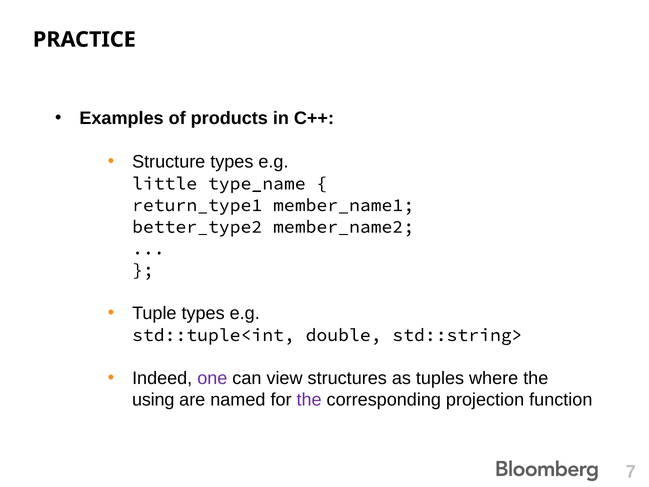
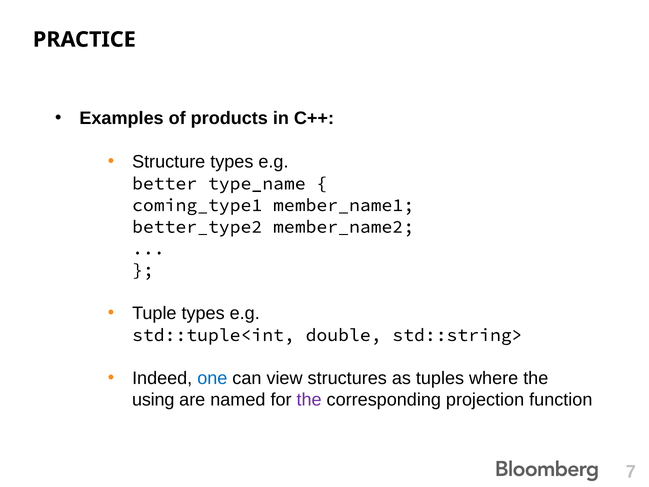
little: little -> better (165, 183)
return_type1: return_type1 -> coming_type1 (197, 205)
one colour: purple -> blue (212, 378)
